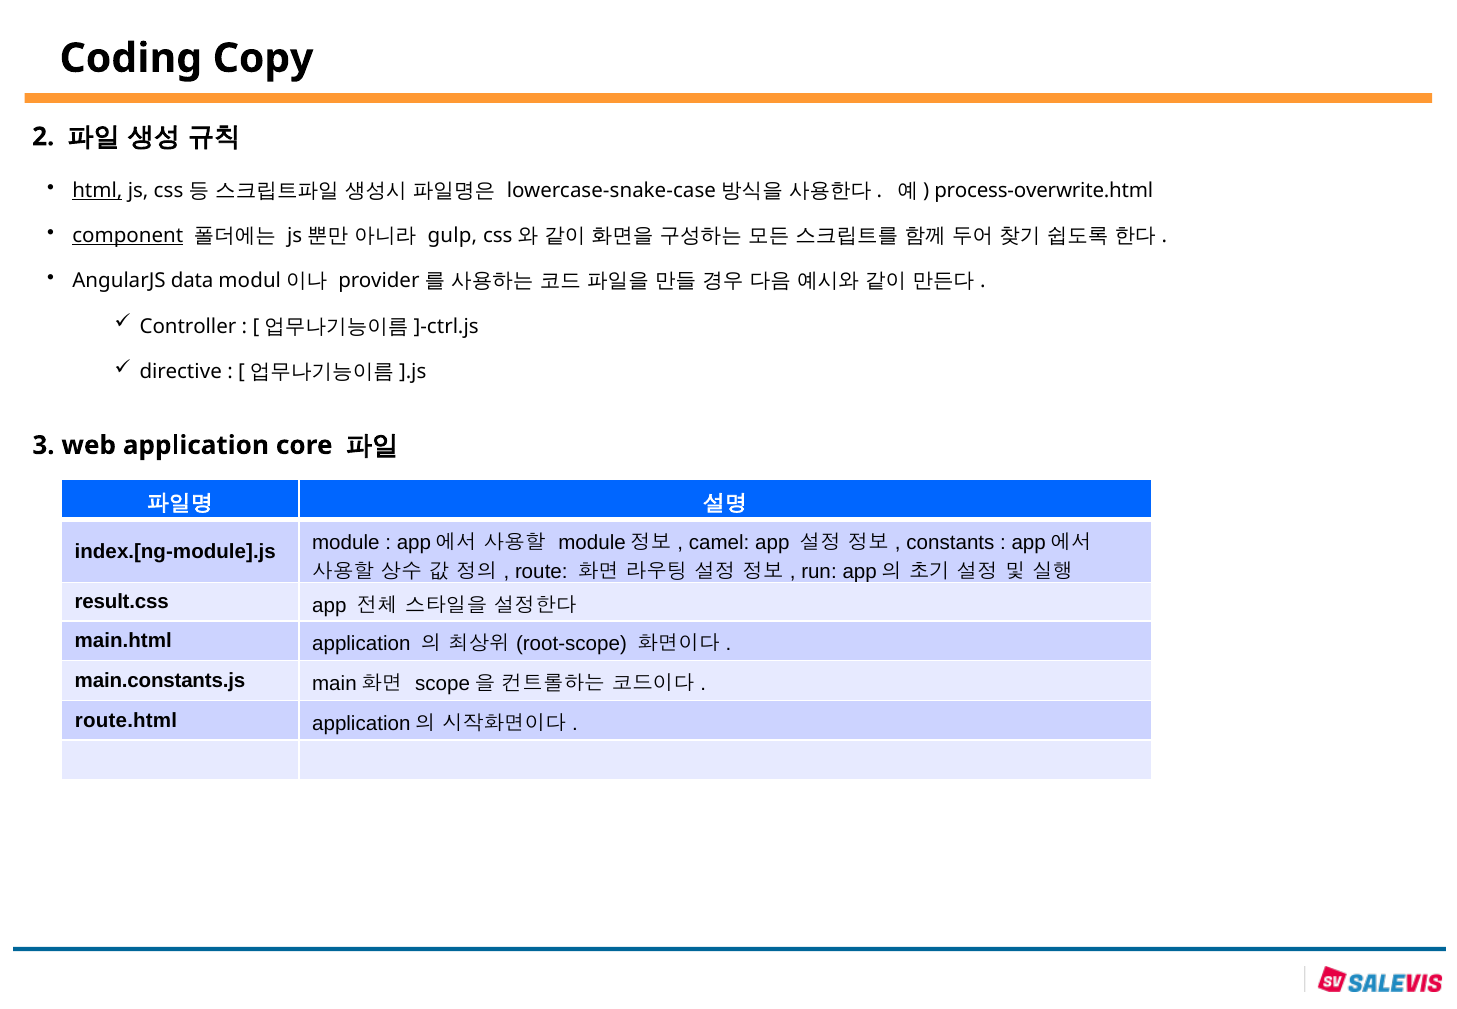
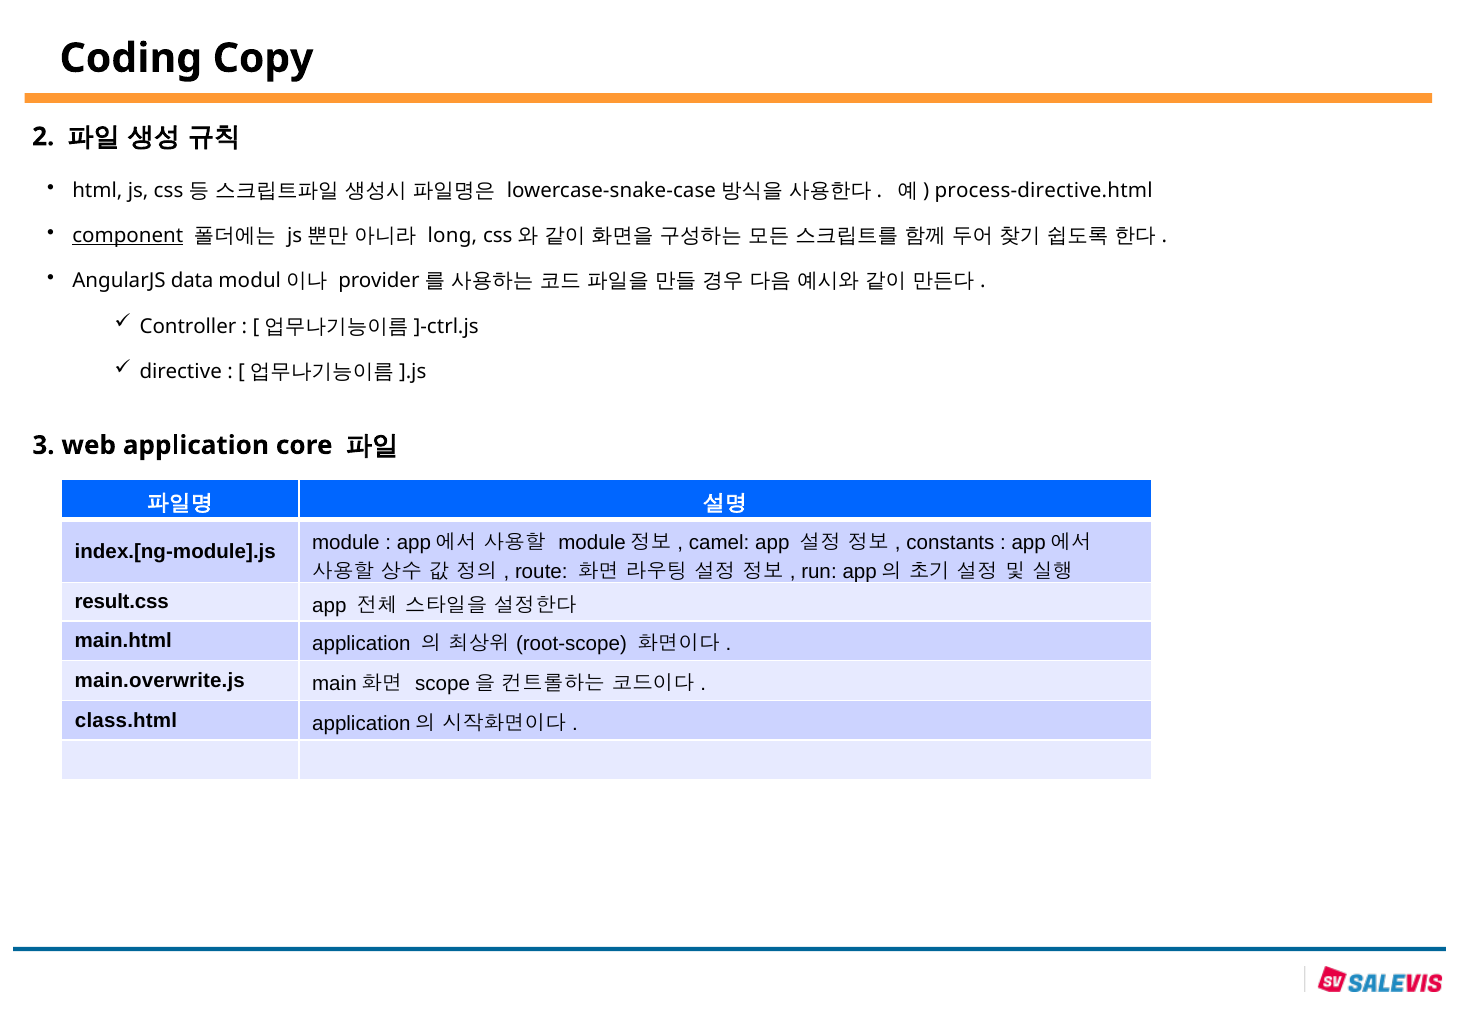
html underline: present -> none (97, 190)
process-overwrite.html: process-overwrite.html -> process-directive.html (1044, 190)
gulp: gulp -> long (452, 236)
main.constants.js: main.constants.js -> main.overwrite.js (160, 681)
route.html: route.html -> class.html (126, 720)
